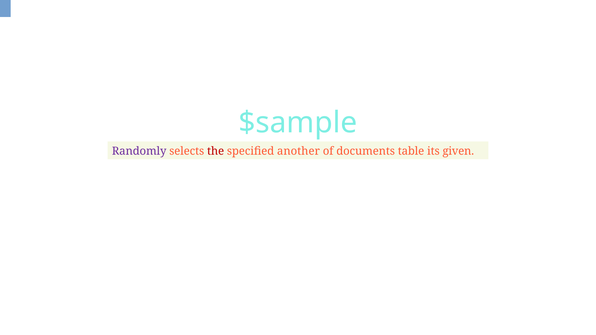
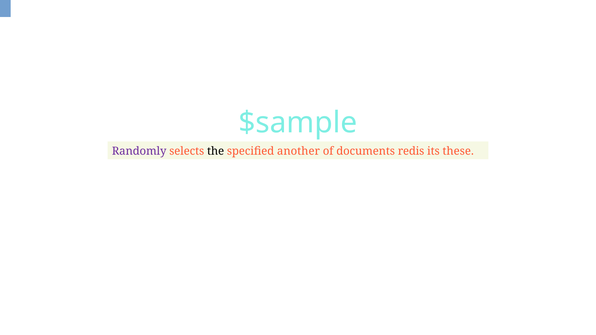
the colour: red -> black (216, 151)
table: table -> redis (411, 151)
given: given -> these (458, 151)
